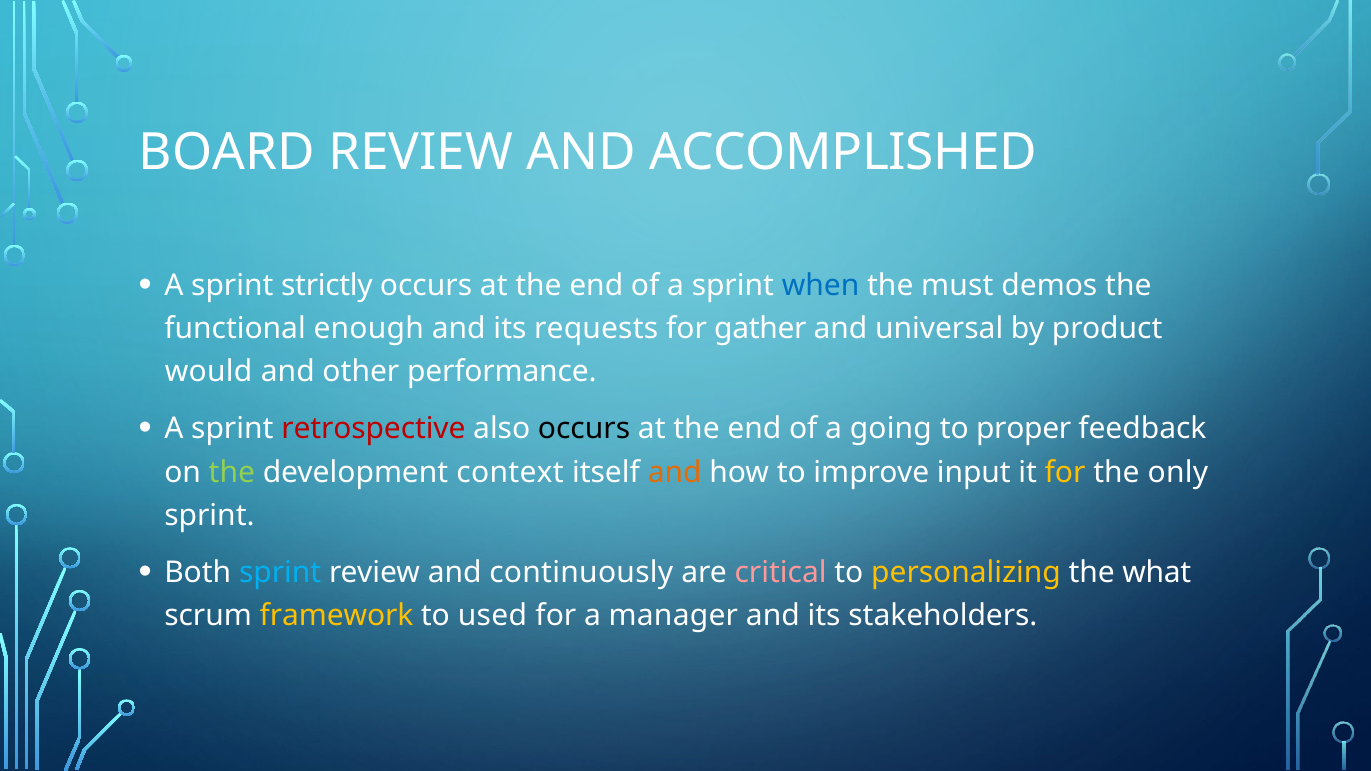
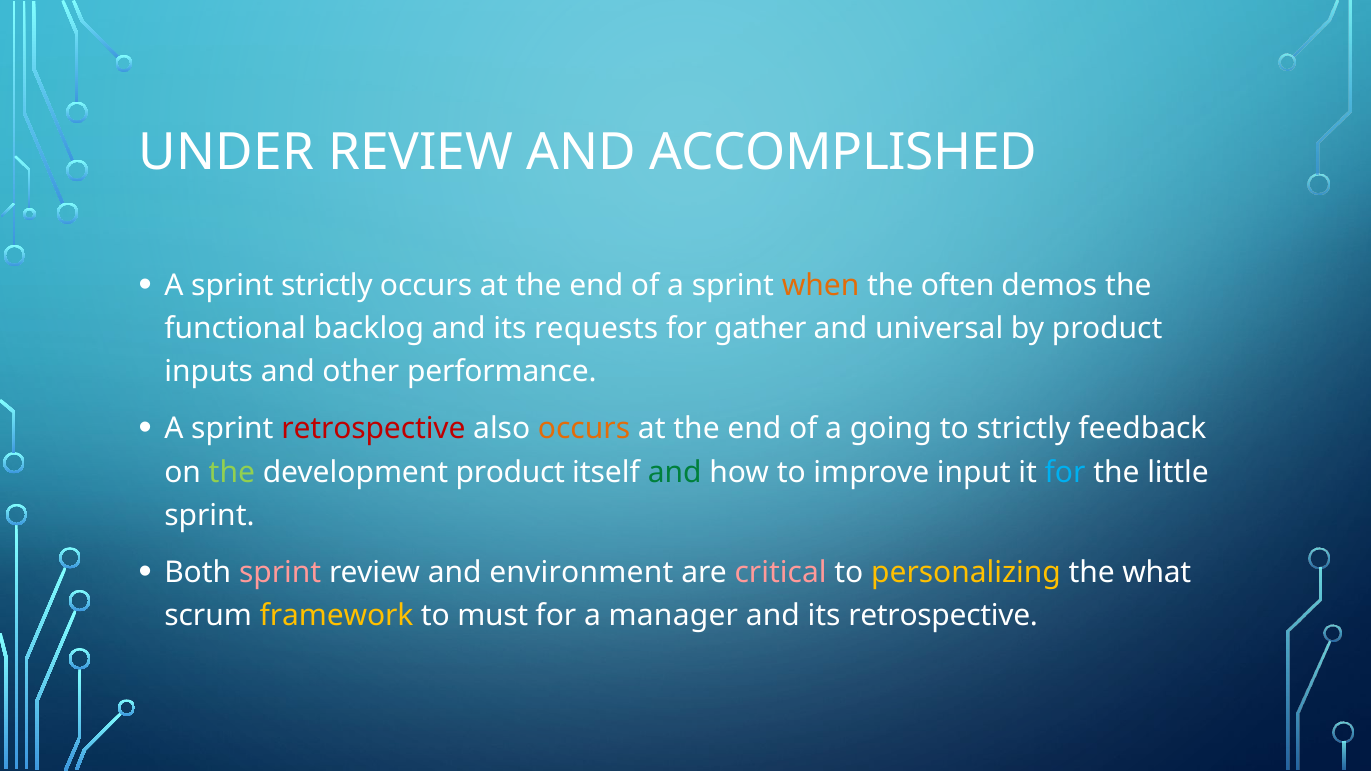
BOARD: BOARD -> UNDER (227, 152)
when colour: blue -> orange (821, 285)
must: must -> often (958, 285)
enough: enough -> backlog (369, 329)
would: would -> inputs (209, 372)
occurs colour: black -> orange (584, 429)
to proper: proper -> strictly (1023, 429)
development context: context -> product (510, 472)
and colour: orange -> green (675, 472)
for colour: yellow -> light blue (1065, 472)
only: only -> little (1178, 472)
sprint colour: light blue -> pink (280, 573)
continuously: continuously -> environment (581, 573)
used: used -> must (493, 616)
its stakeholders: stakeholders -> retrospective (943, 616)
